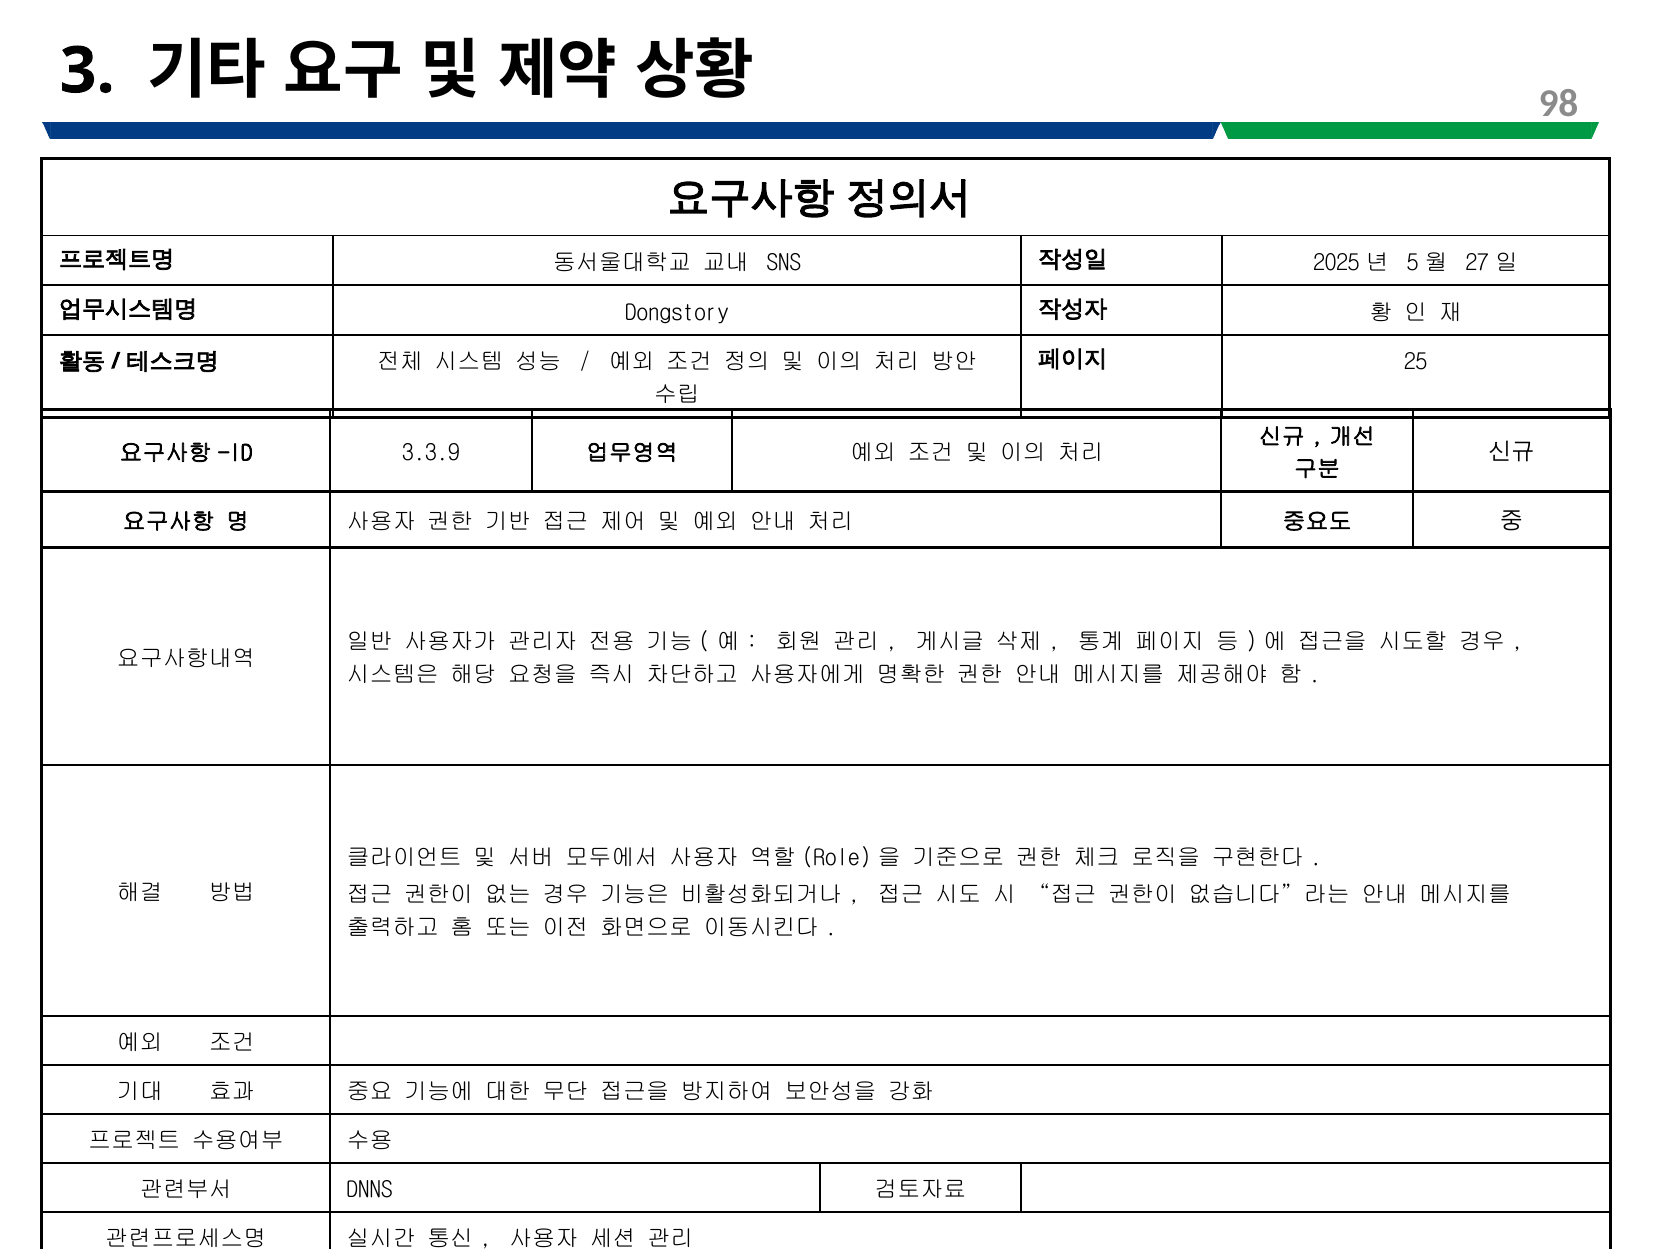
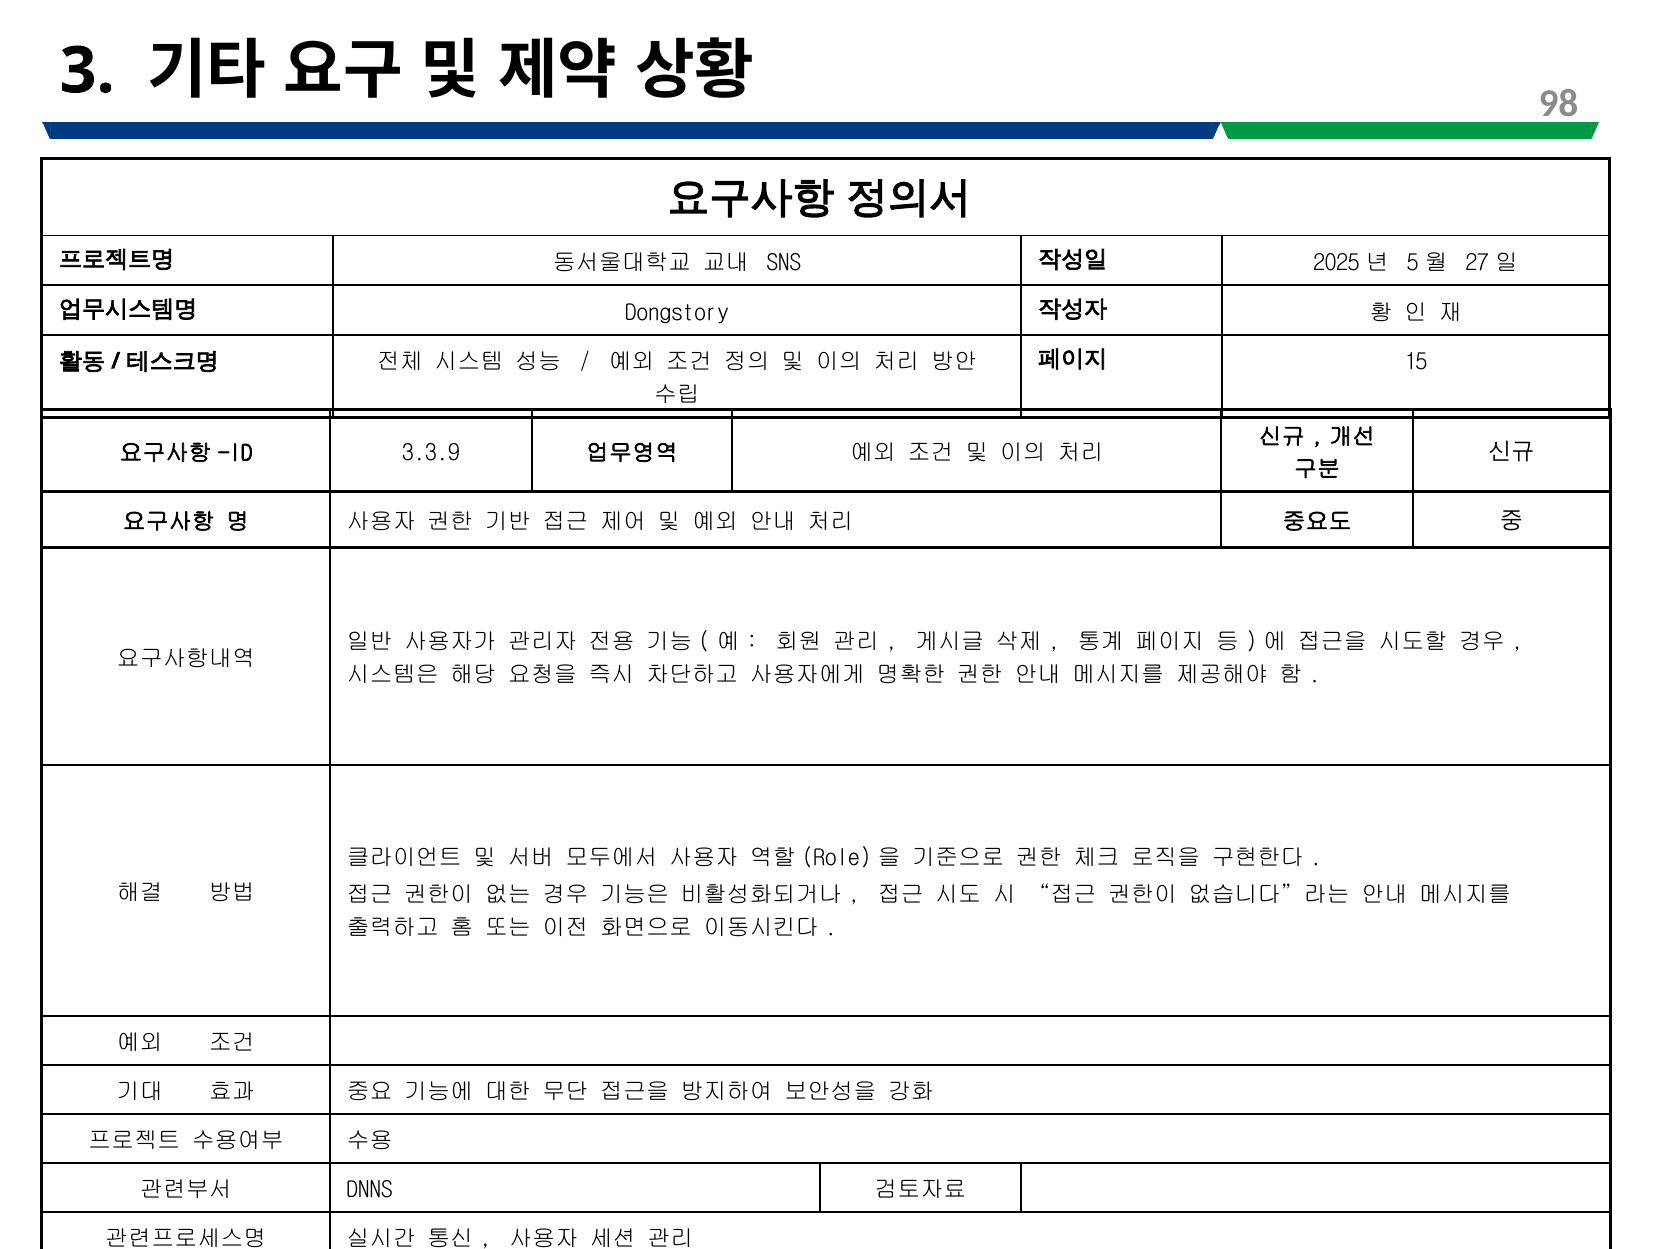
25: 25 -> 15 (1416, 362)
